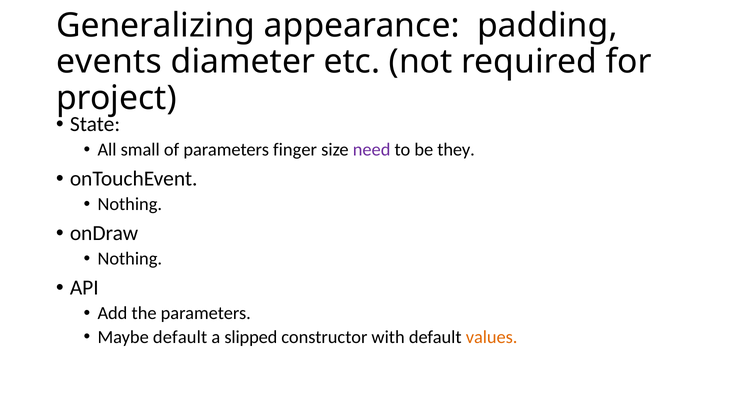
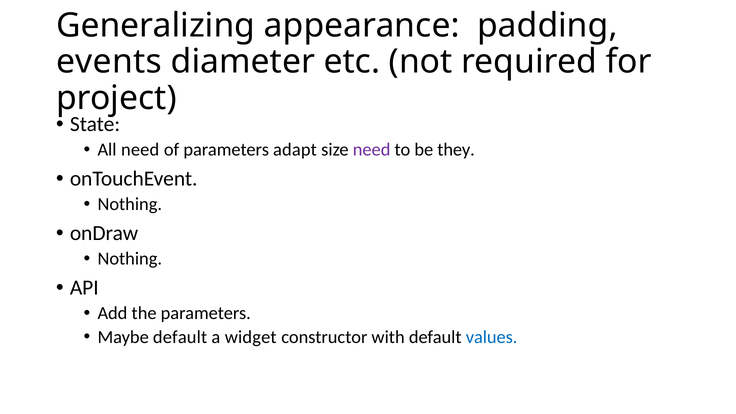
All small: small -> need (140, 150)
finger: finger -> adapt (295, 150)
slipped: slipped -> widget (251, 337)
values colour: orange -> blue (492, 337)
